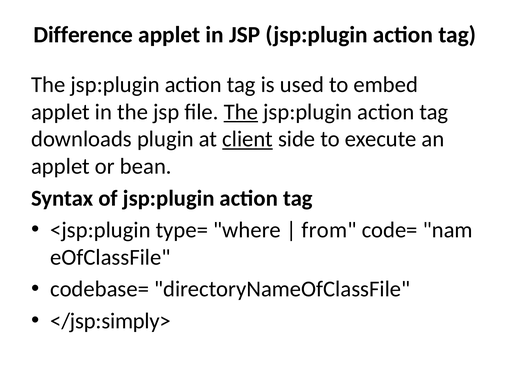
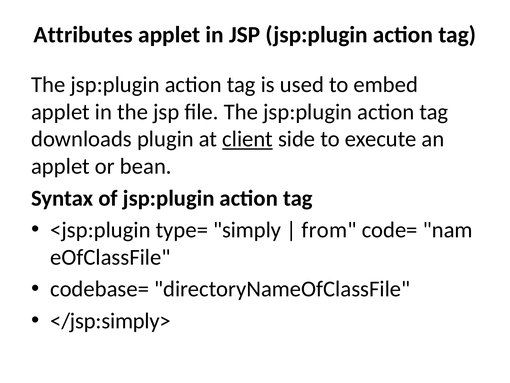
Difference: Difference -> Attributes (83, 35)
The underline: present -> none (241, 112)
where: where -> simply (247, 230)
